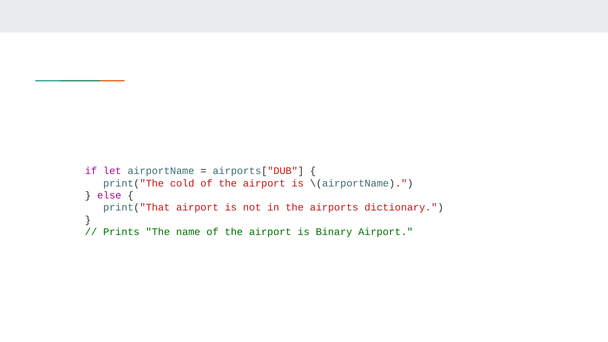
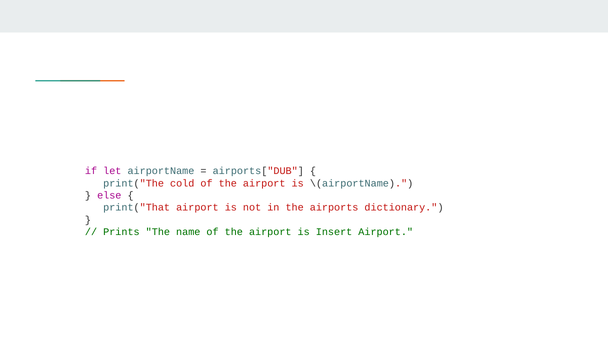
Binary: Binary -> Insert (334, 232)
